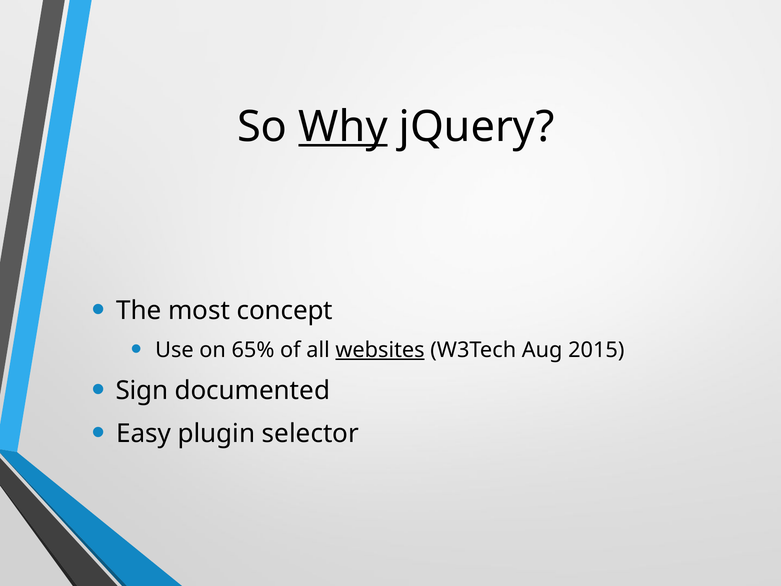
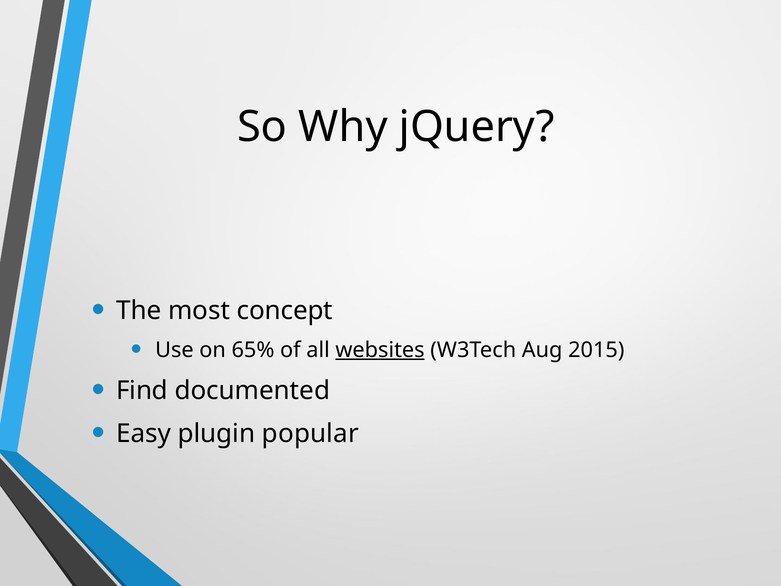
Why underline: present -> none (343, 127)
Sign: Sign -> Find (142, 390)
selector: selector -> popular (310, 433)
